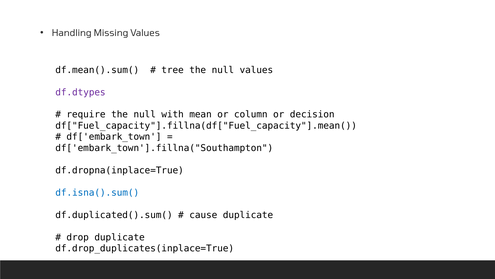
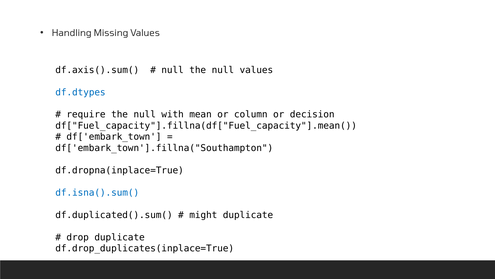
df.mean().sum(: df.mean().sum( -> df.axis().sum( (97, 70)
tree: tree -> null (173, 70)
df.dtypes colour: purple -> blue (80, 92)
cause: cause -> might (203, 215)
